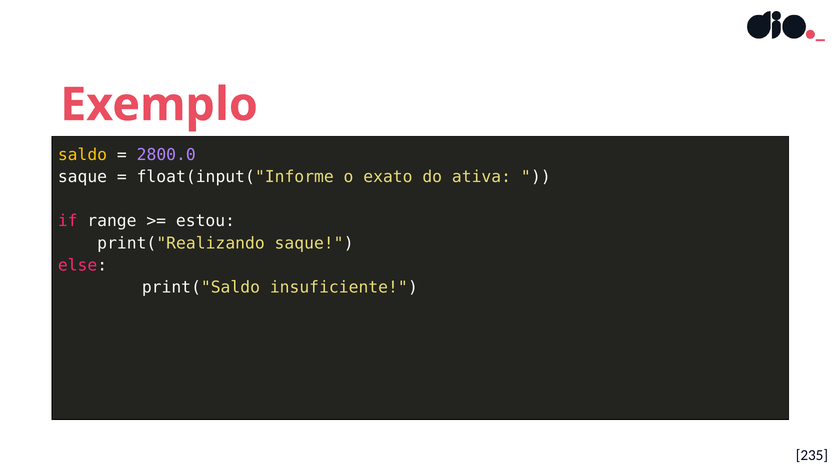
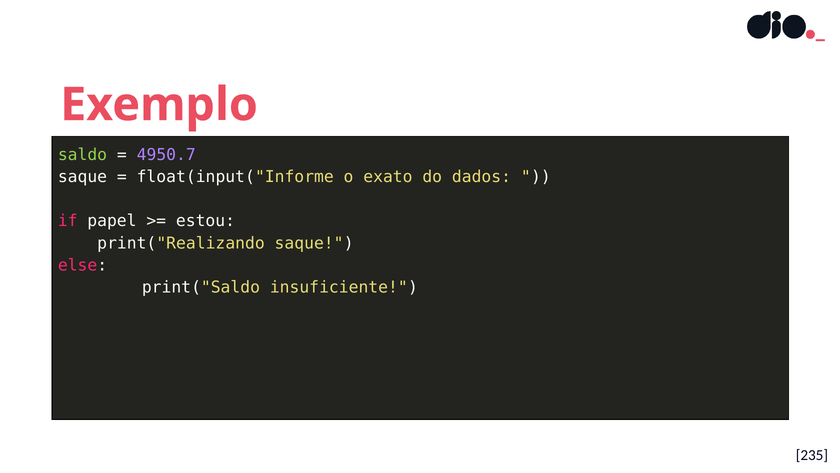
saldo colour: yellow -> light green (82, 155)
2800.0: 2800.0 -> 4950.7 (166, 155)
ativa: ativa -> dados (481, 177)
range: range -> papel (112, 221)
